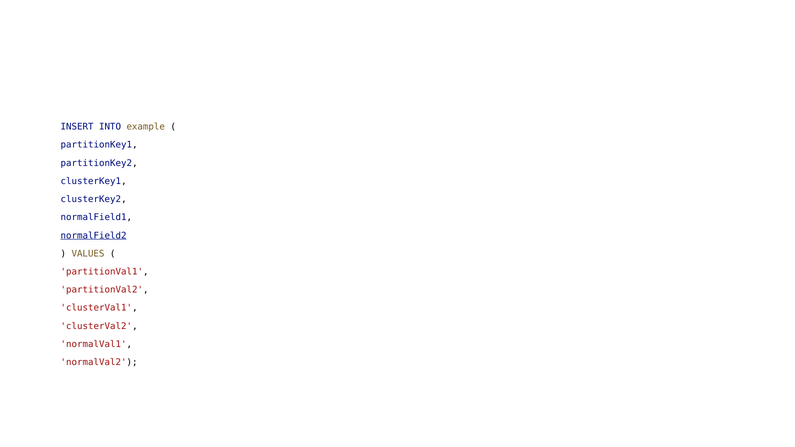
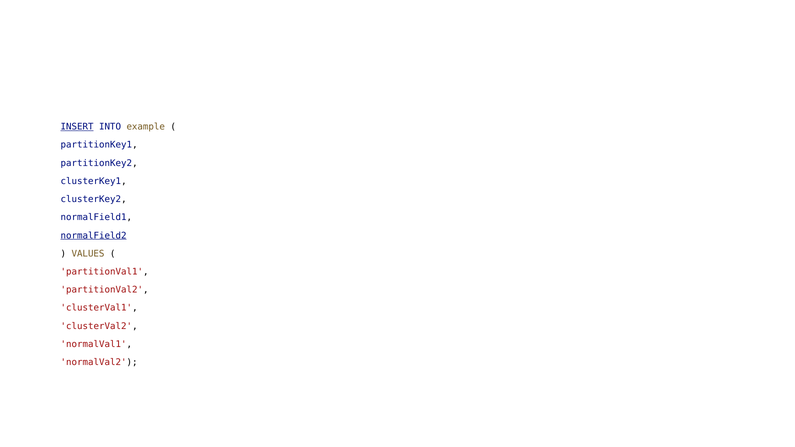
INSERT underline: none -> present (77, 127)
